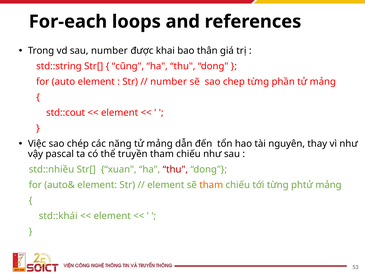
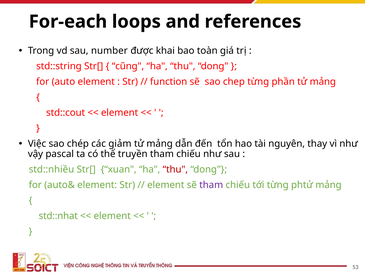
thân: thân -> toàn (207, 51)
number: number -> function (169, 82)
năng: năng -> giảm (120, 144)
tham colour: orange -> purple (211, 185)
std::khái: std::khái -> std::nhat (58, 216)
